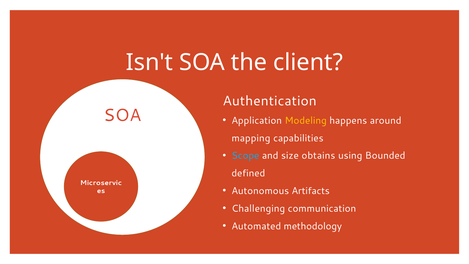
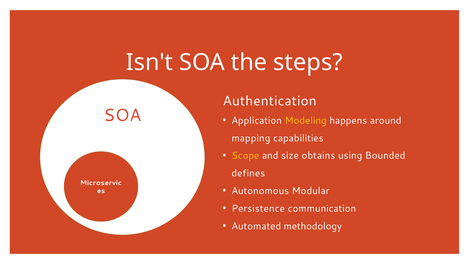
client: client -> steps (308, 62)
Scope colour: light blue -> yellow (245, 156)
defined: defined -> defines (248, 173)
Artifacts: Artifacts -> Modular (311, 191)
Challenging: Challenging -> Persistence (258, 208)
